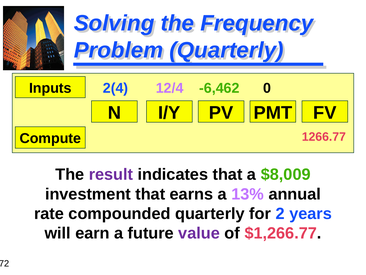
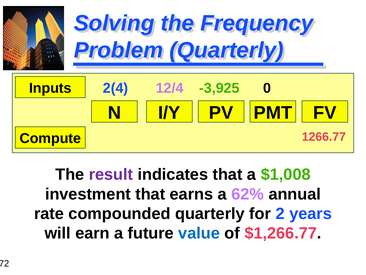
-6,462: -6,462 -> -3,925 (219, 88)
$8,009: $8,009 -> $1,008 (286, 174)
13%: 13% -> 62% (248, 194)
value colour: purple -> blue (199, 233)
